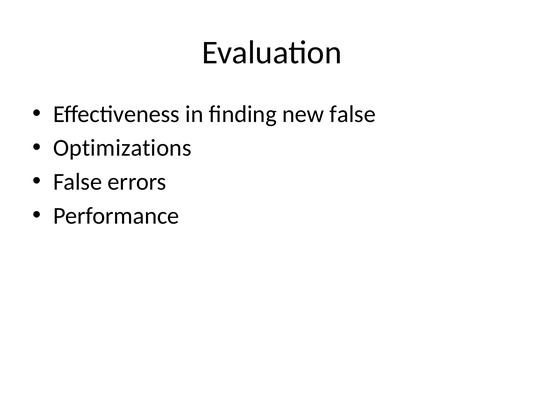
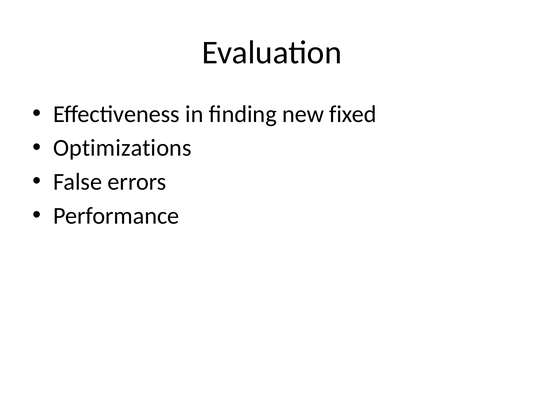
new false: false -> fixed (353, 114)
